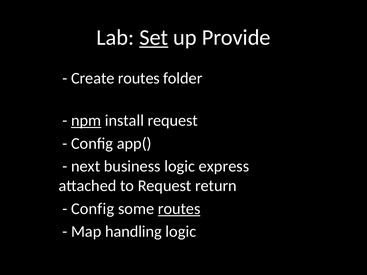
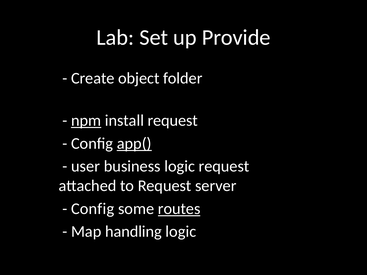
Set underline: present -> none (154, 38)
Create routes: routes -> object (139, 78)
app( underline: none -> present (134, 144)
next: next -> user (86, 166)
logic express: express -> request (224, 166)
return: return -> server (216, 186)
